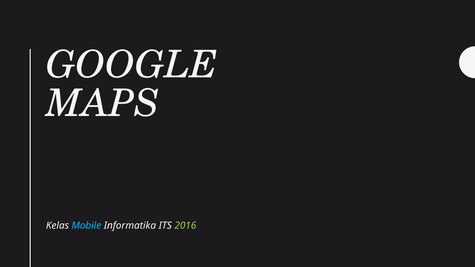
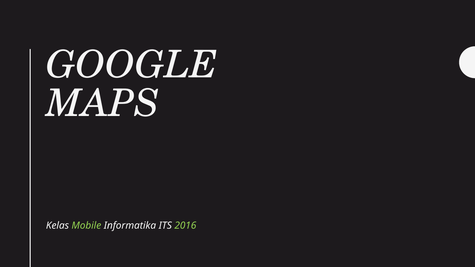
Mobile colour: light blue -> light green (86, 226)
